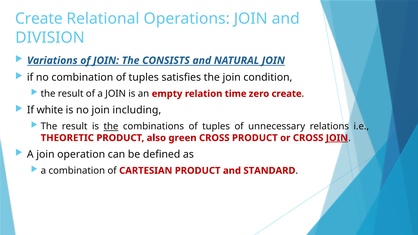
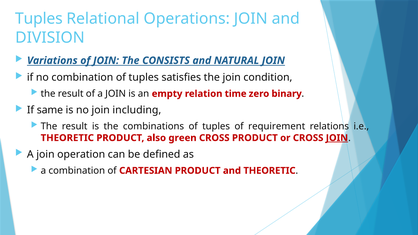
Create: Create -> Tuples (39, 19)
zero create: create -> binary (287, 94)
white: white -> same (50, 110)
the underline: present -> none (111, 126)
unnecessary: unnecessary -> requirement (277, 126)
and STANDARD: STANDARD -> THEORETIC (269, 171)
